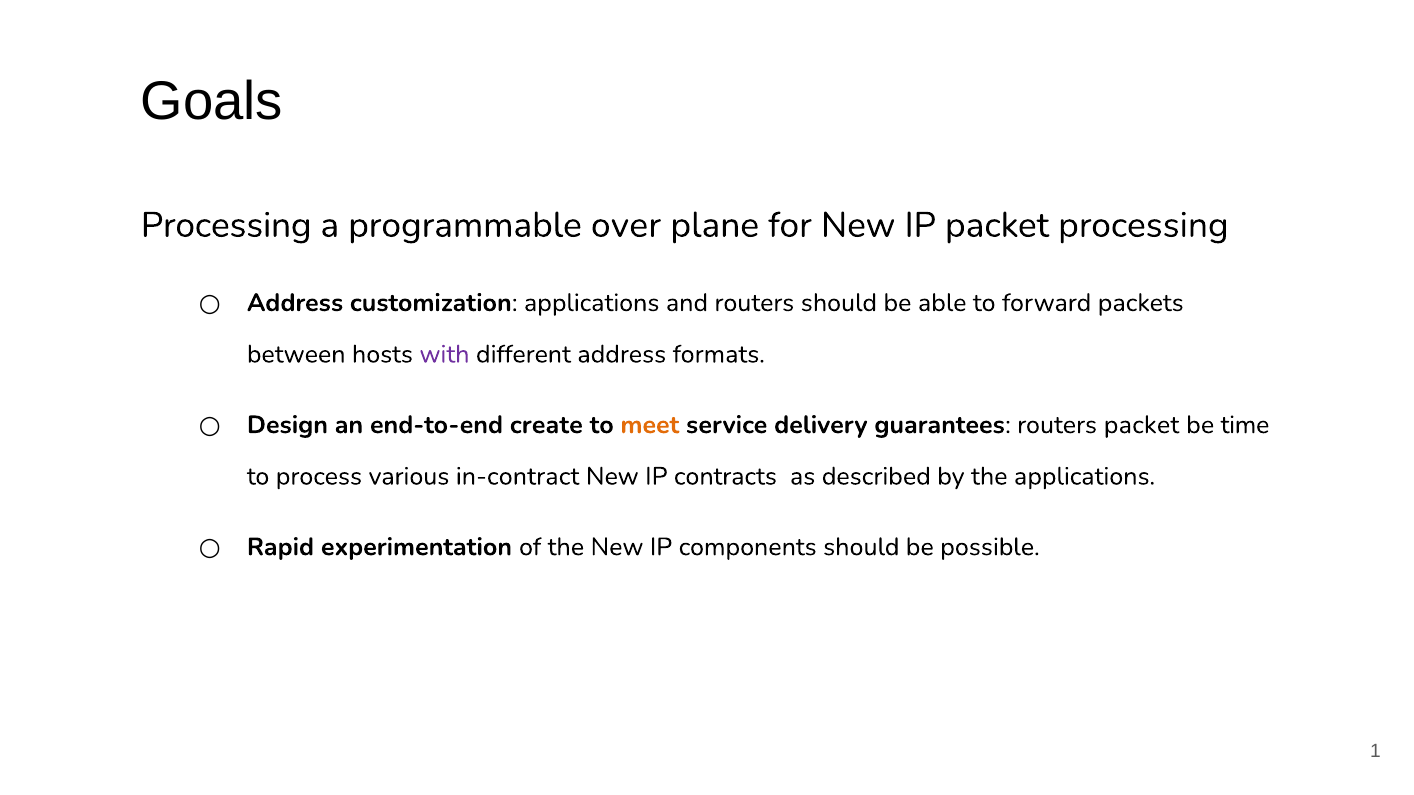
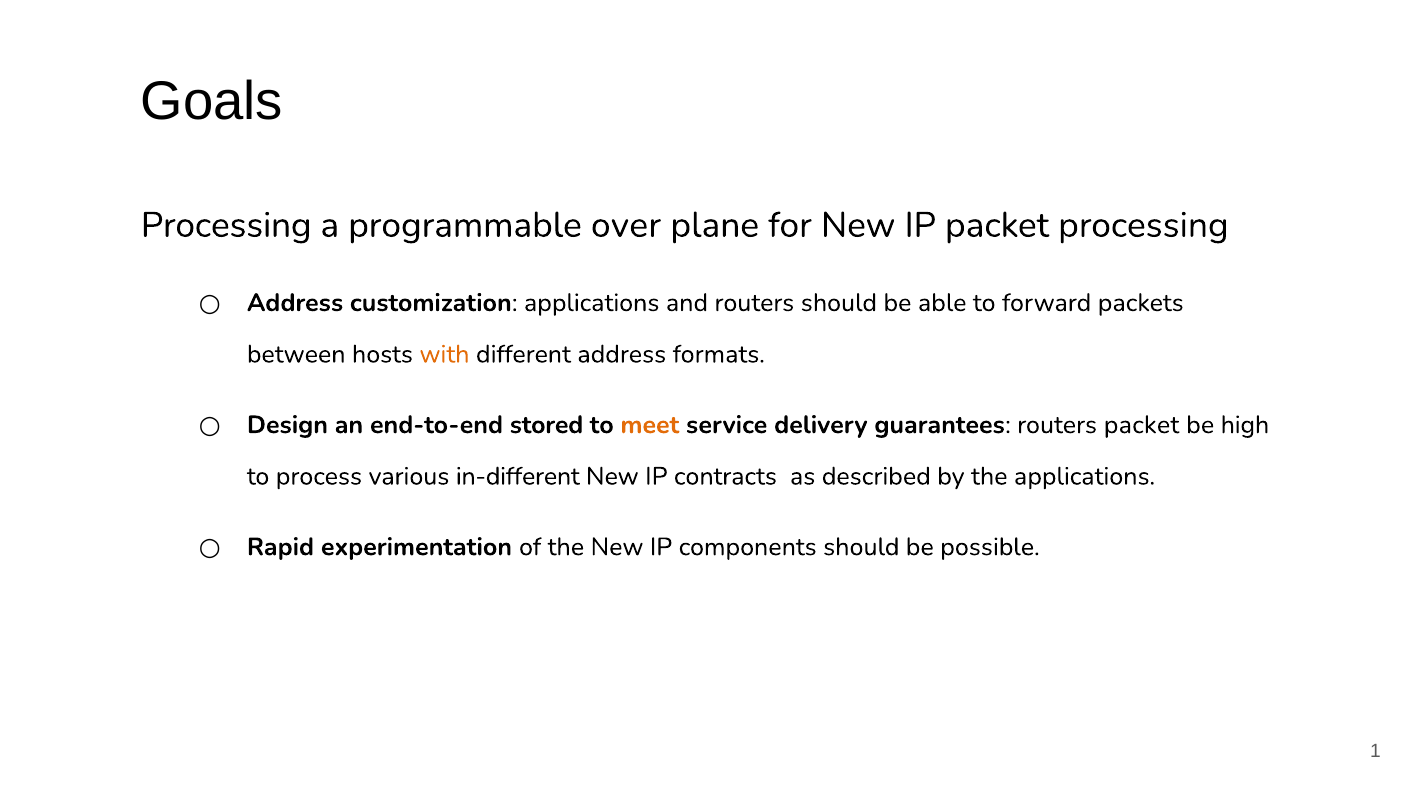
with colour: purple -> orange (444, 354)
create: create -> stored (547, 425)
time: time -> high (1245, 425)
in-contract: in-contract -> in-different (518, 477)
